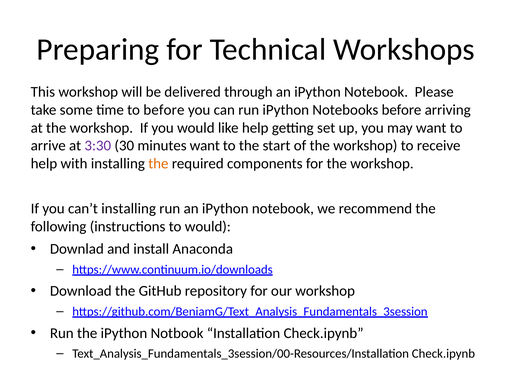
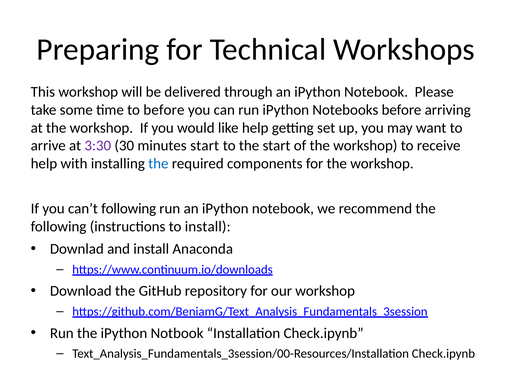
minutes want: want -> start (205, 146)
the colour: orange -> blue (158, 164)
can’t installing: installing -> following (129, 209)
to would: would -> install (208, 226)
